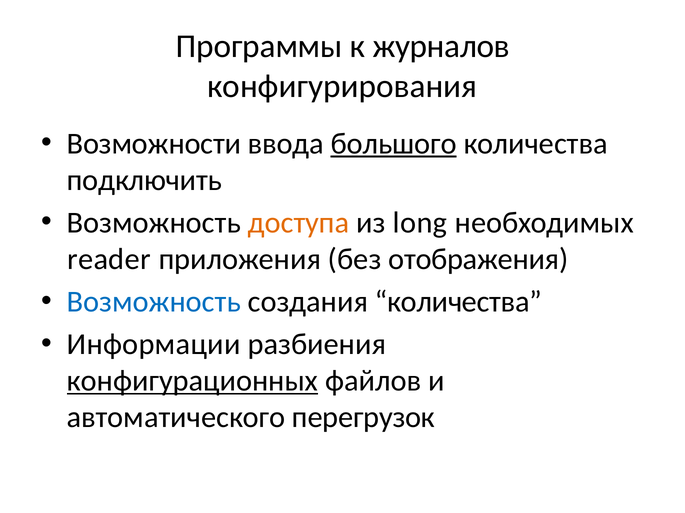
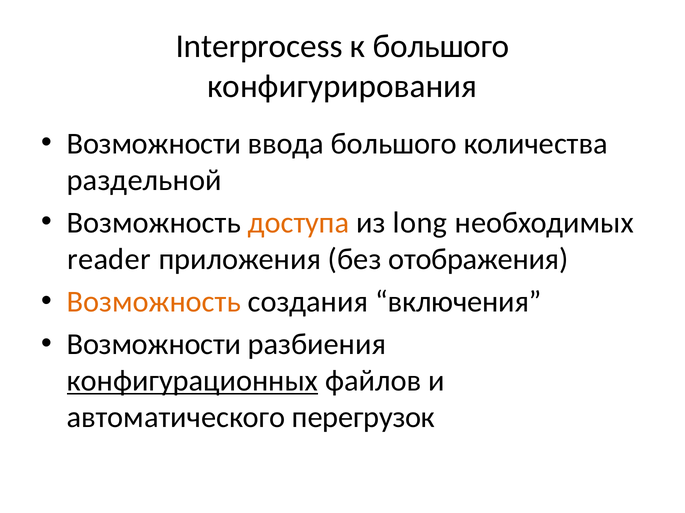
Программы: Программы -> Interprocess (259, 46)
к журналов: журналов -> большого (441, 46)
большого underline: present -> none (394, 144)
подключить: подключить -> раздельной (144, 180)
Возможность colour: blue -> orange (154, 302)
создания количества: количества -> включения (458, 302)
Информации: Информации -> Возможности (154, 345)
